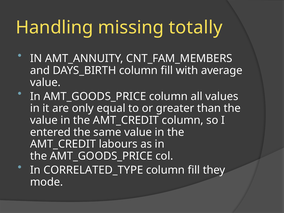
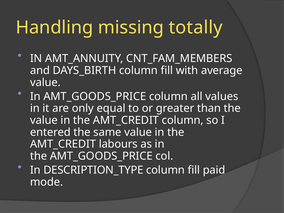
CORRELATED_TYPE: CORRELATED_TYPE -> DESCRIPTION_TYPE (93, 170)
they: they -> paid (214, 170)
